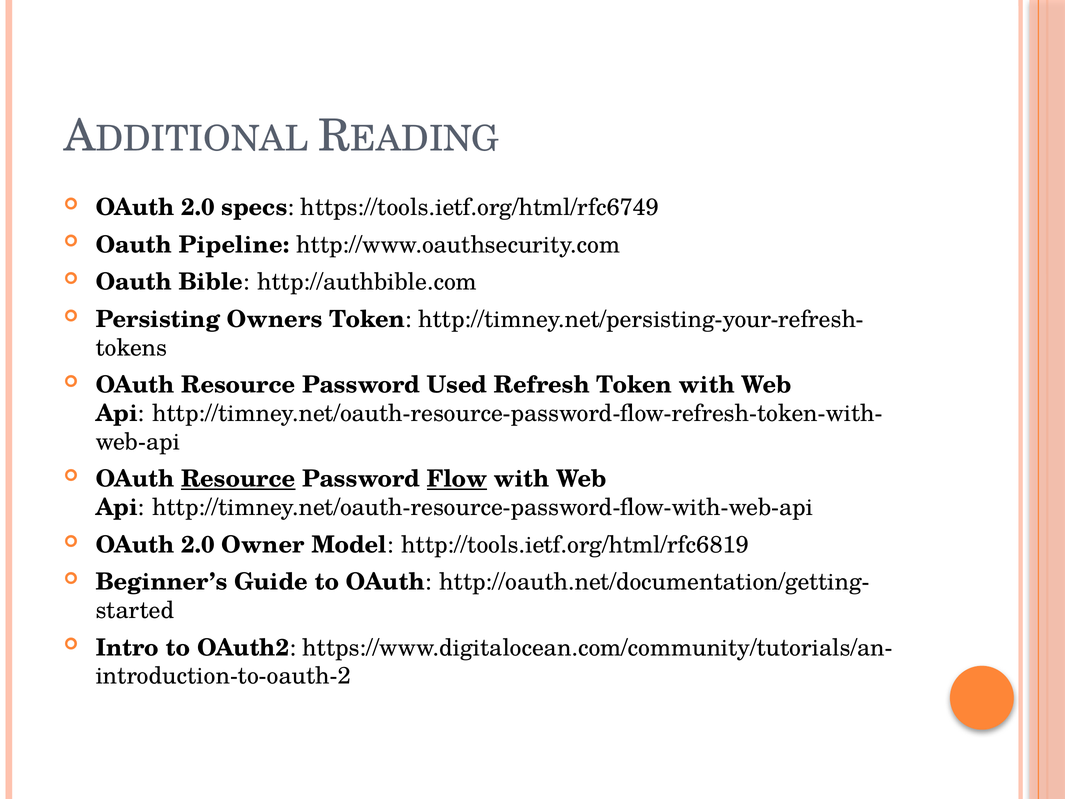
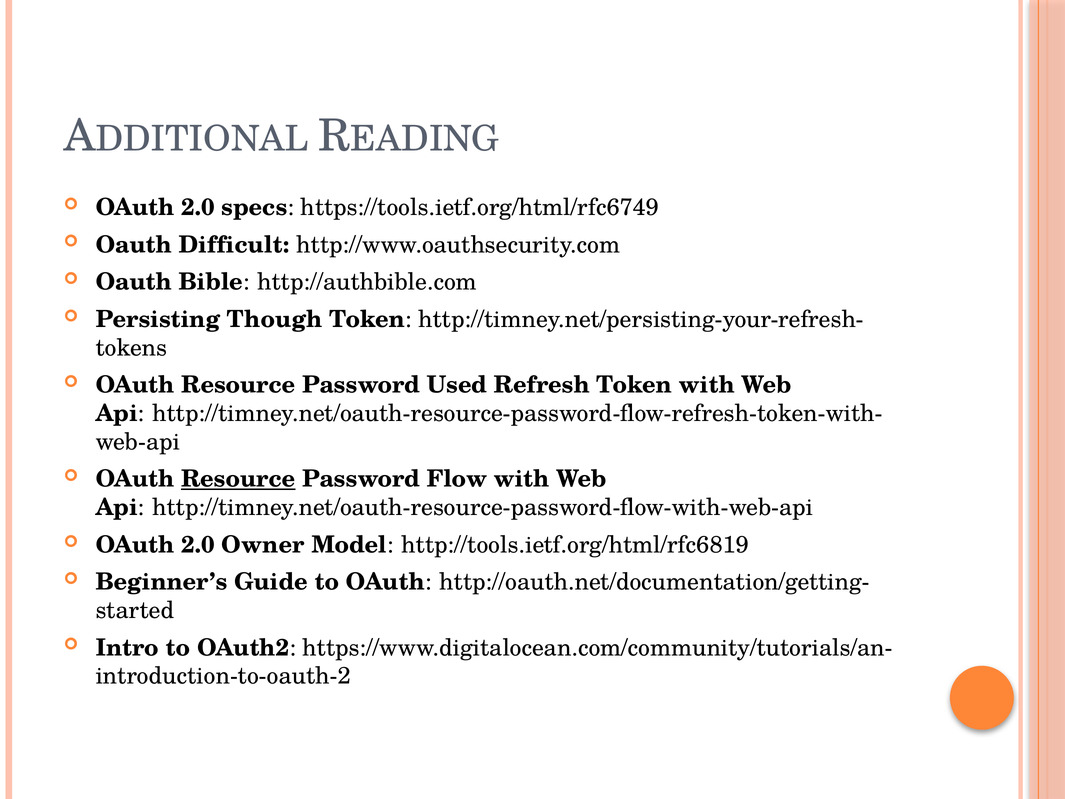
Pipeline: Pipeline -> Difficult (234, 245)
Owners: Owners -> Though (275, 319)
Flow underline: present -> none (457, 479)
